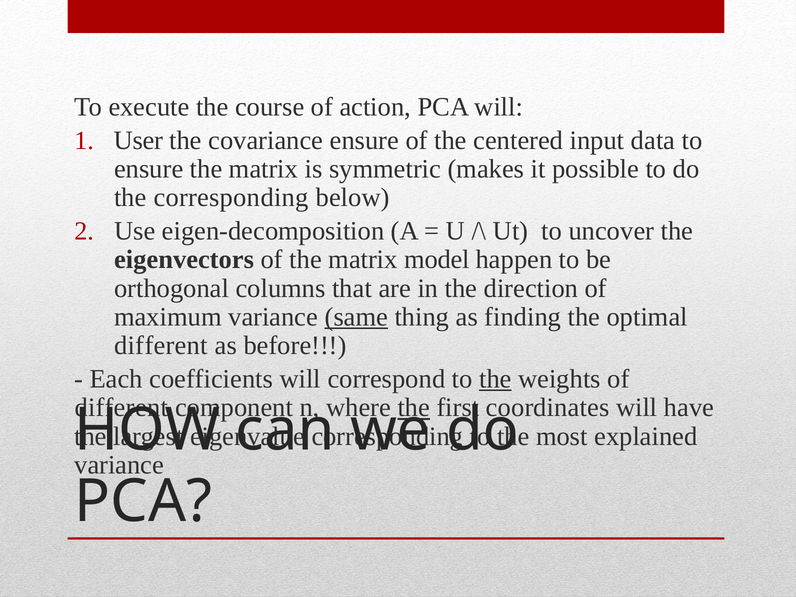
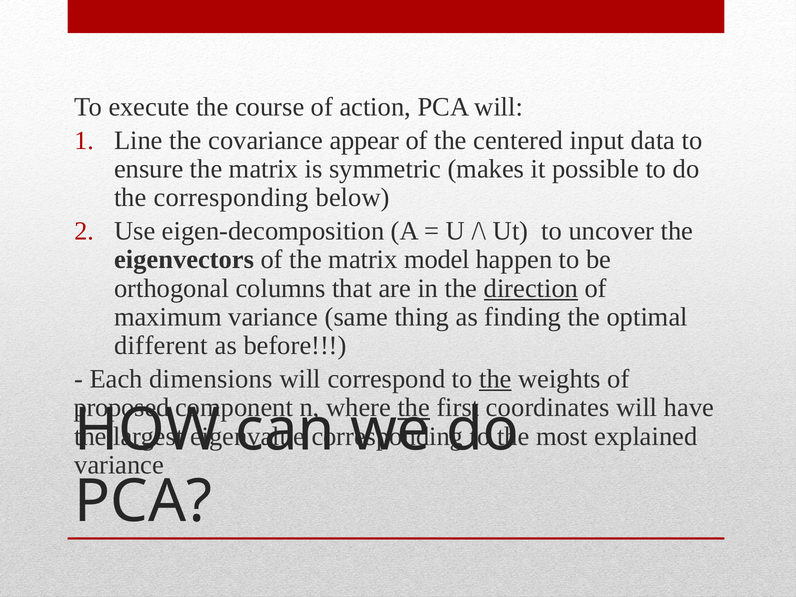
User: User -> Line (138, 140)
covariance ensure: ensure -> appear (365, 140)
direction underline: none -> present (531, 288)
same underline: present -> none (356, 317)
coefficients: coefficients -> dimensions (211, 379)
different: different -> proposed (122, 408)
